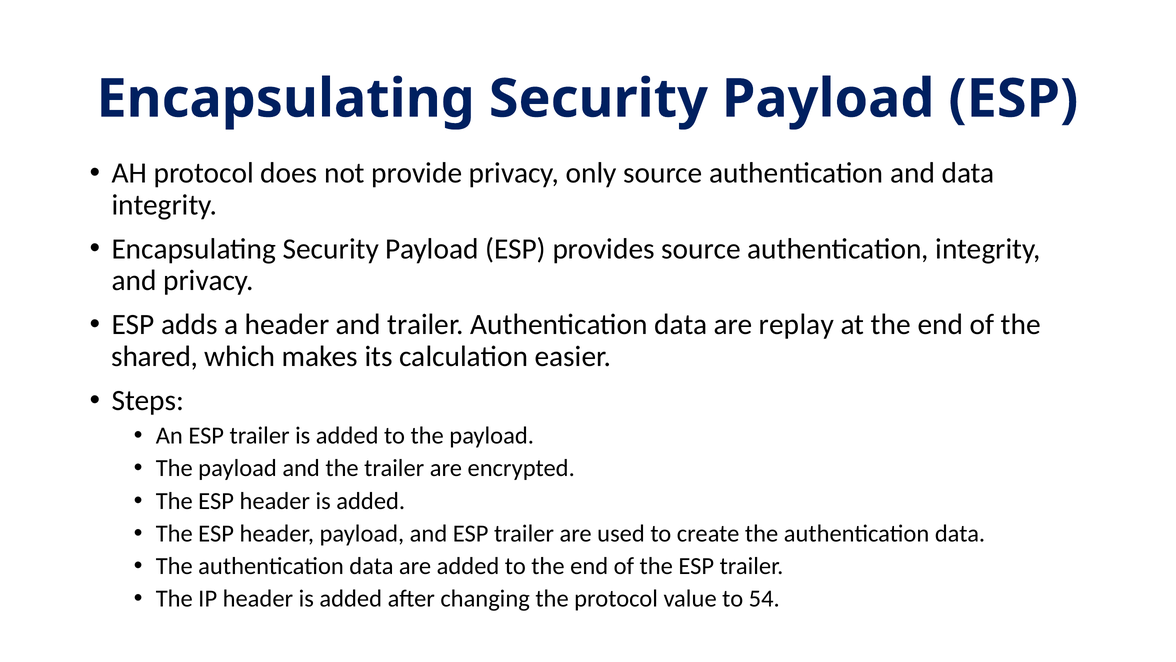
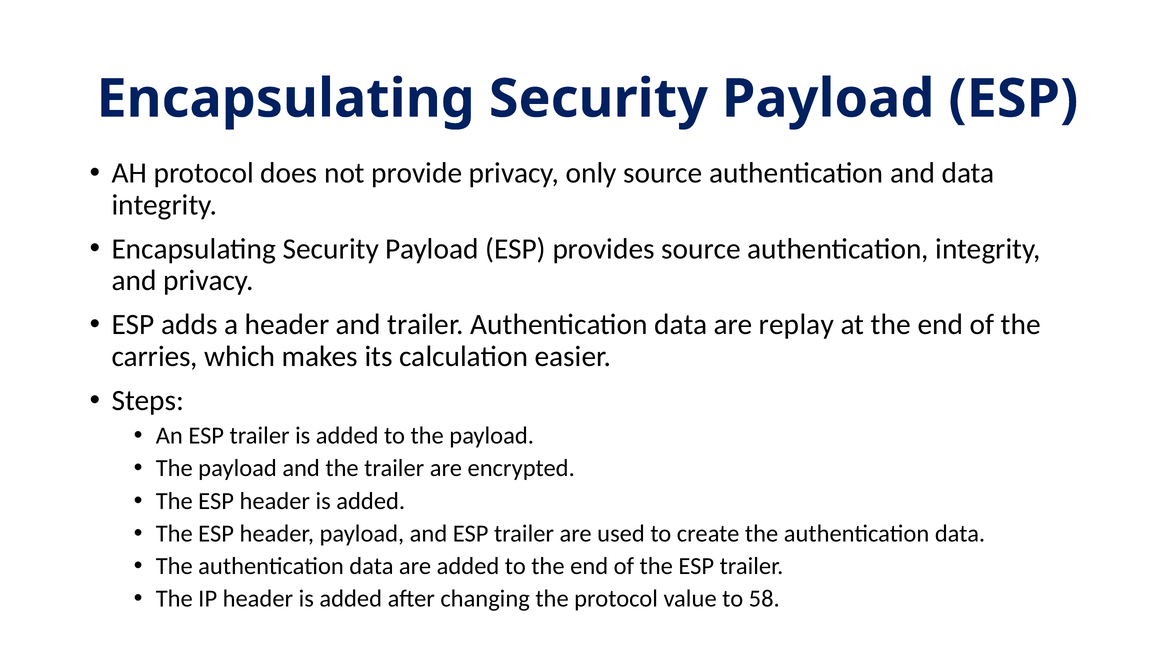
shared: shared -> carries (155, 356)
54: 54 -> 58 (764, 598)
